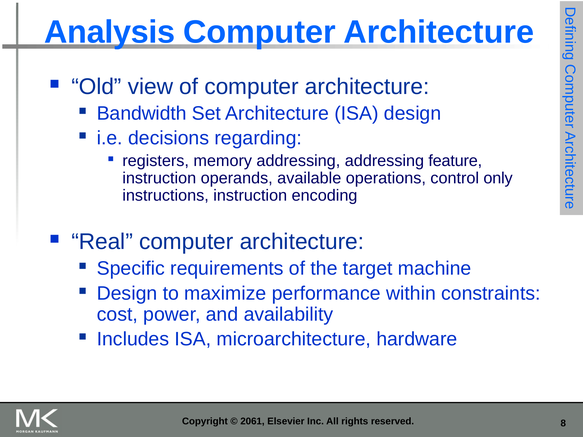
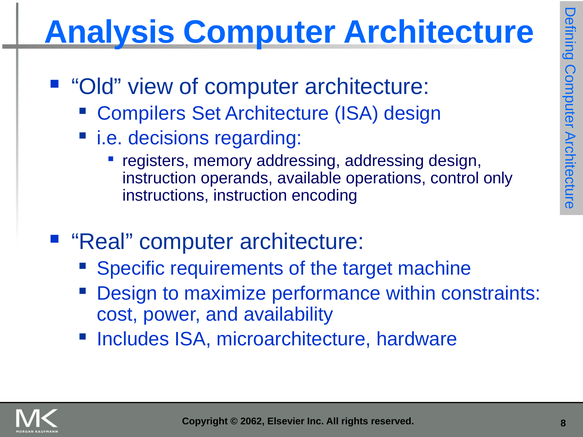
Bandwidth: Bandwidth -> Compilers (142, 113)
addressing feature: feature -> design (455, 161)
2061: 2061 -> 2062 (252, 422)
